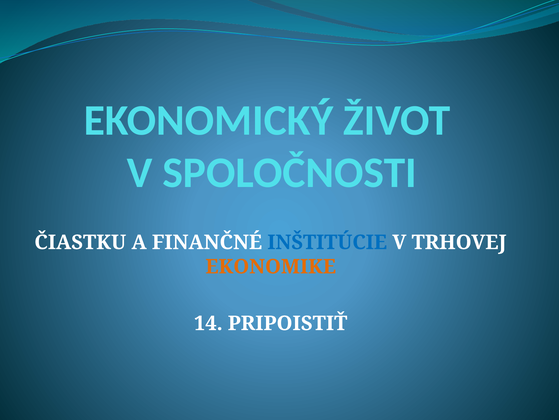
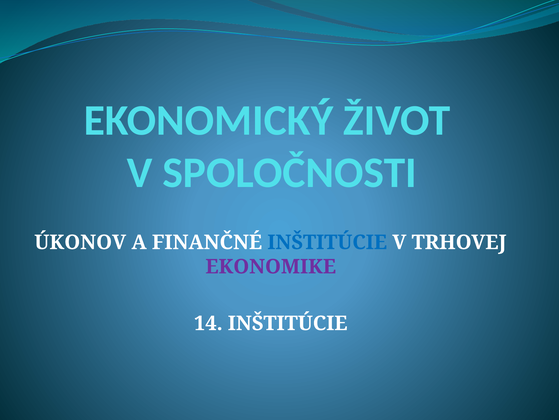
ČIASTKU: ČIASTKU -> ÚKONOV (80, 242)
EKONOMIKE colour: orange -> purple (271, 266)
14 PRIPOISTIŤ: PRIPOISTIŤ -> INŠTITÚCIE (288, 323)
